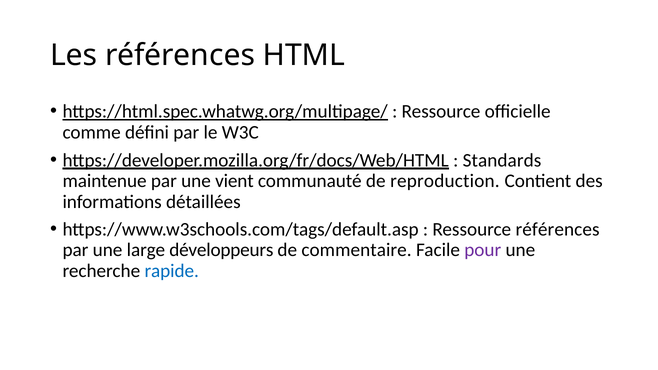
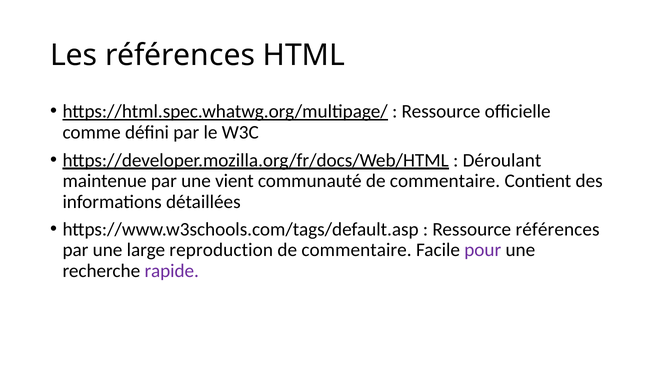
Standards: Standards -> Déroulant (502, 160)
communauté de reproduction: reproduction -> commentaire (445, 181)
développeurs: développeurs -> reproduction (221, 250)
rapide colour: blue -> purple (172, 271)
